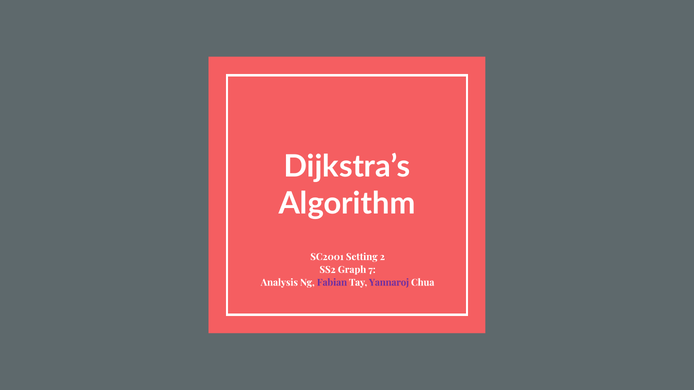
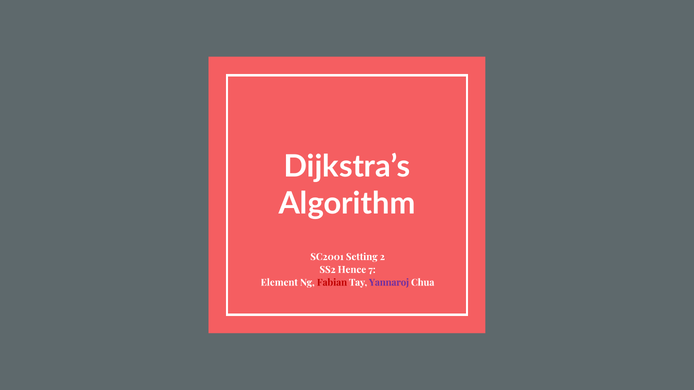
Graph: Graph -> Hence (352, 270)
Analysis: Analysis -> Element (279, 283)
Fabian colour: purple -> red (332, 283)
